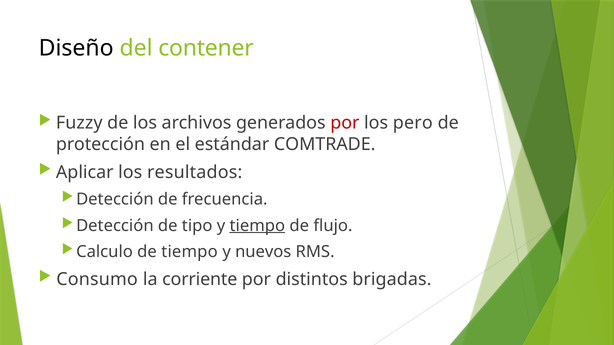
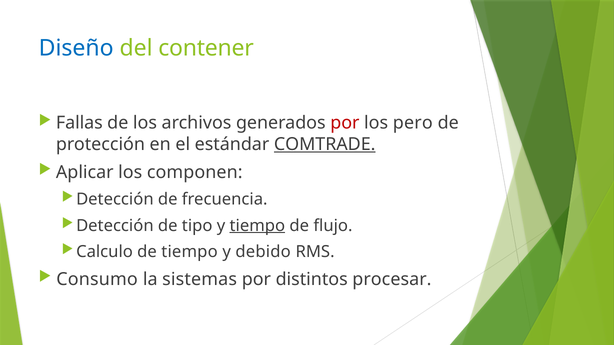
Diseño colour: black -> blue (76, 48)
Fuzzy: Fuzzy -> Fallas (79, 123)
COMTRADE underline: none -> present (325, 145)
resultados: resultados -> componen (195, 172)
nuevos: nuevos -> debido (263, 252)
corriente: corriente -> sistemas (200, 279)
brigadas: brigadas -> procesar (392, 279)
